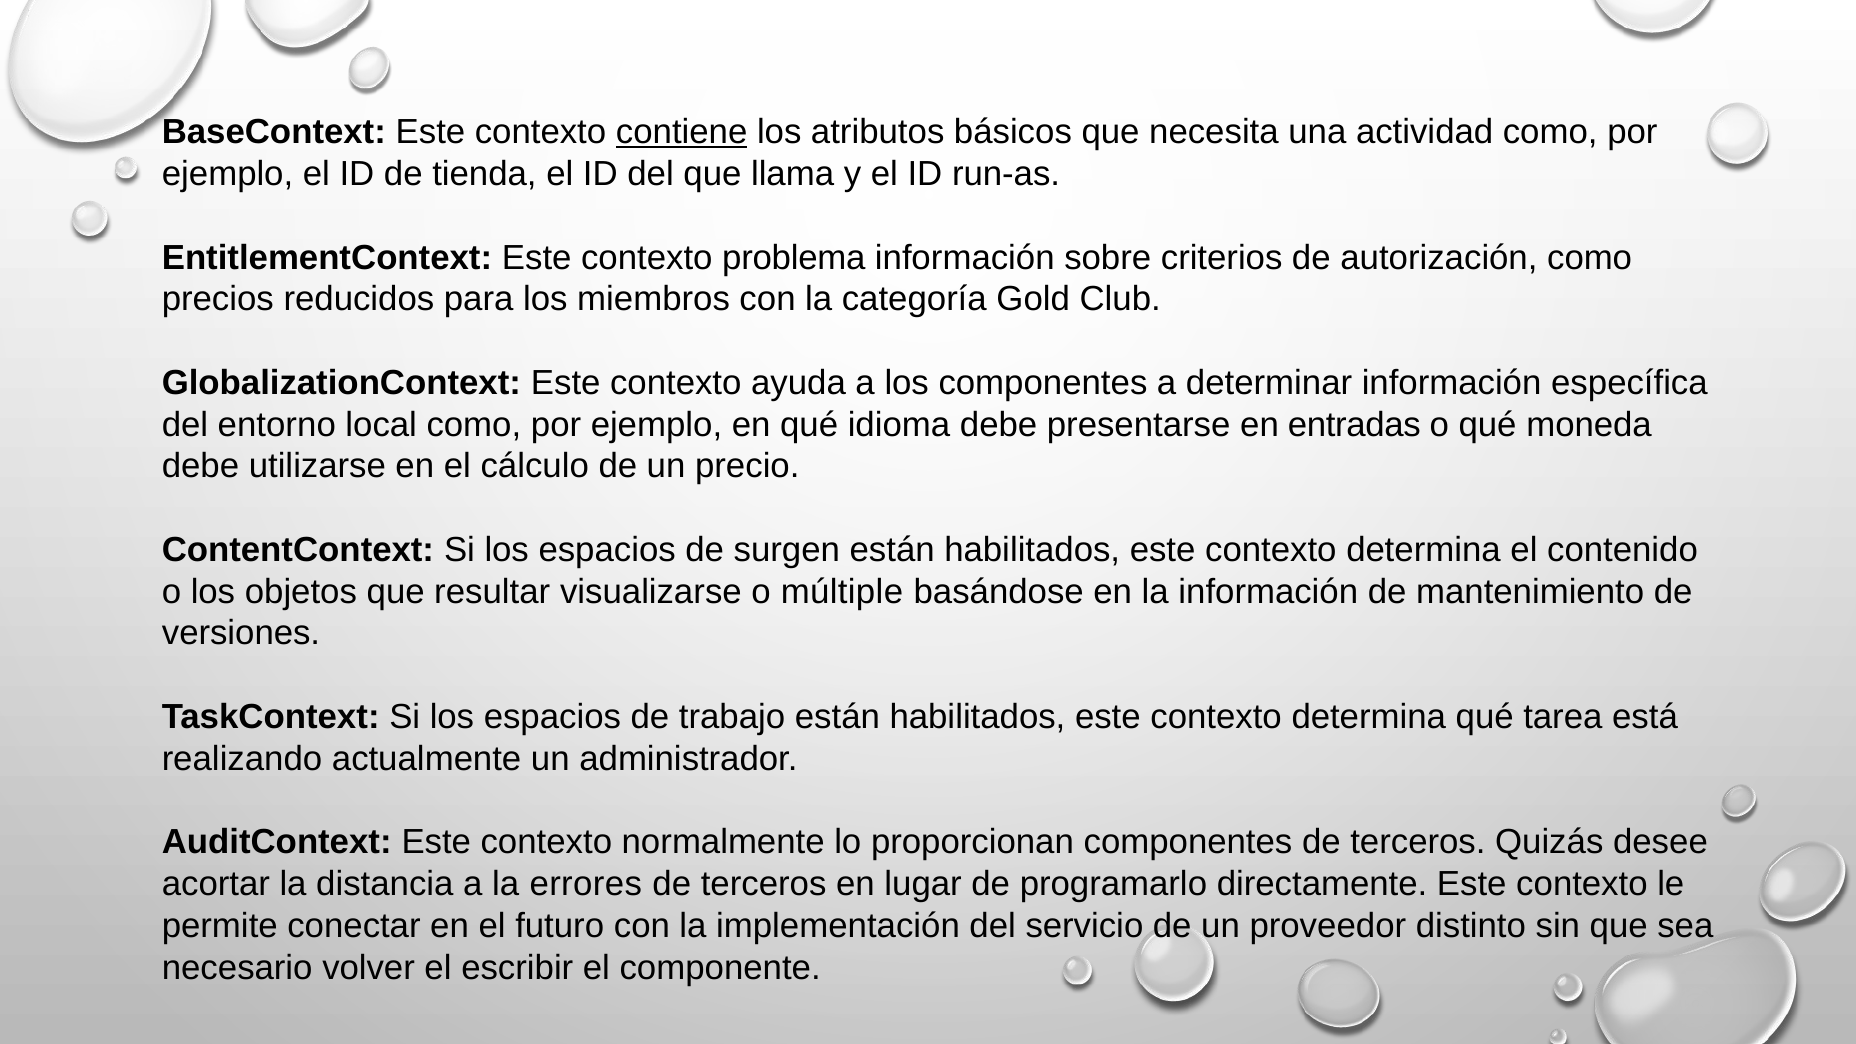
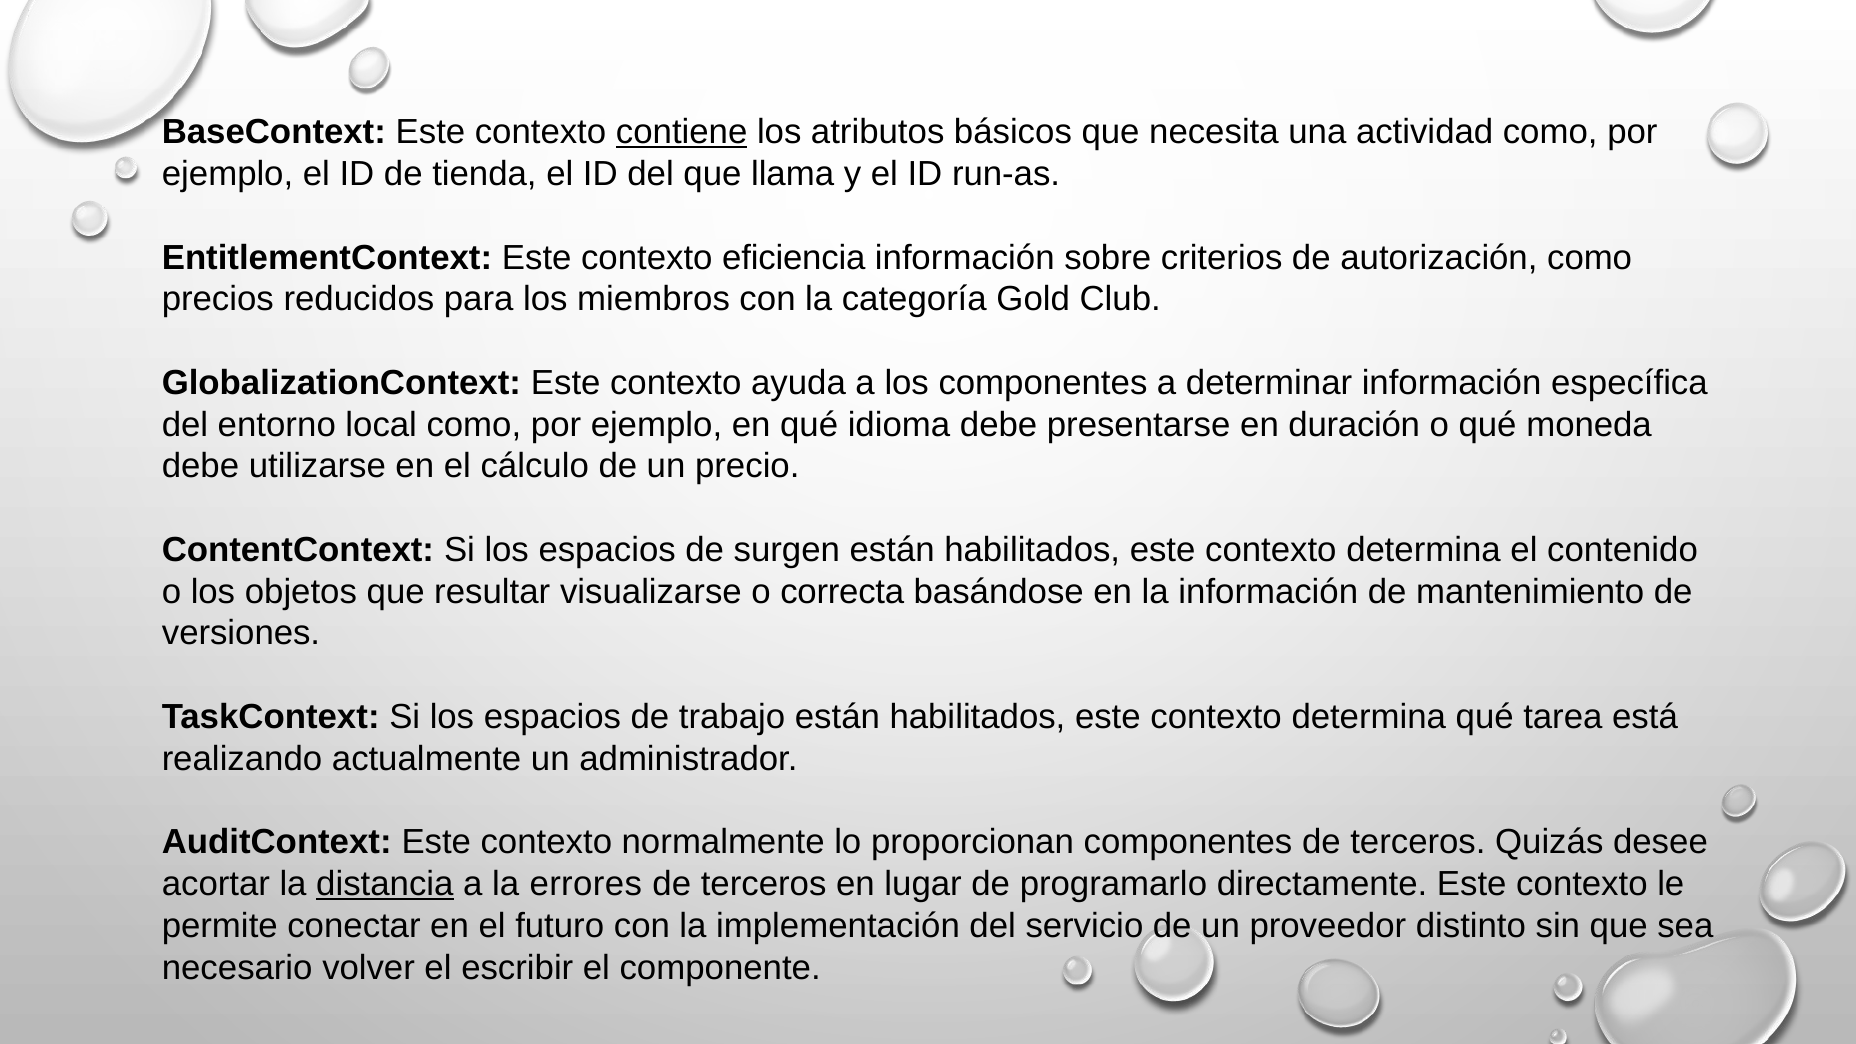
problema: problema -> eficiencia (794, 258)
entradas: entradas -> duración (1354, 425)
múltiple: múltiple -> correcta (842, 592)
distancia underline: none -> present (385, 884)
